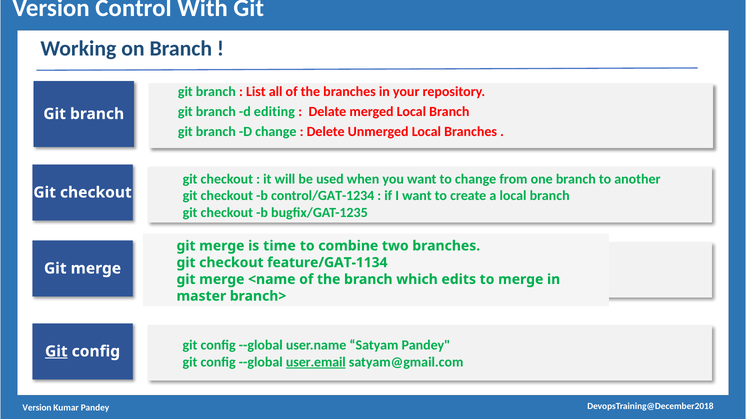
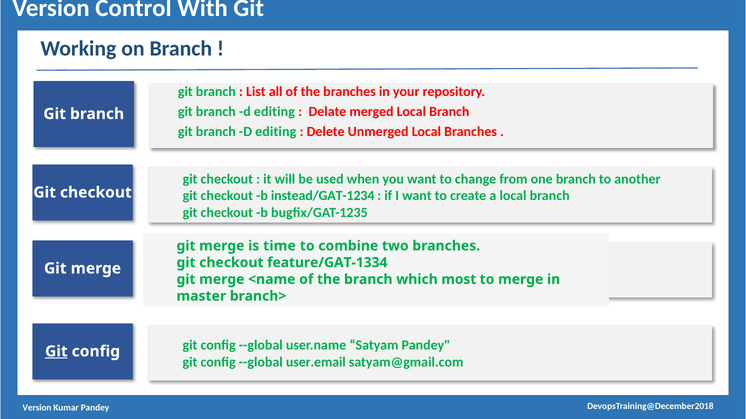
change: change -> editing (276, 132)
control/GAT-1234: control/GAT-1234 -> instead/GAT-1234 (323, 196)
feature/GAT-1134: feature/GAT-1134 -> feature/GAT-1334 (327, 263)
edits: edits -> most (459, 280)
user.email underline: present -> none (316, 363)
